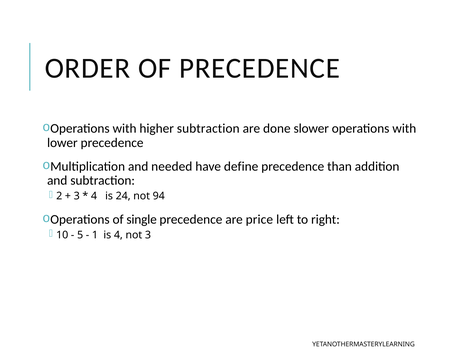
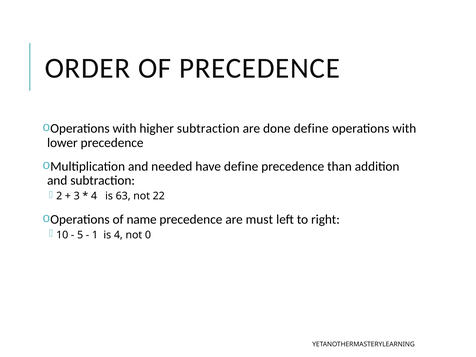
done slower: slower -> define (311, 128)
24: 24 -> 63 (123, 196)
94: 94 -> 22 (159, 196)
single: single -> name (142, 220)
price: price -> must (259, 220)
not 3: 3 -> 0 (148, 235)
